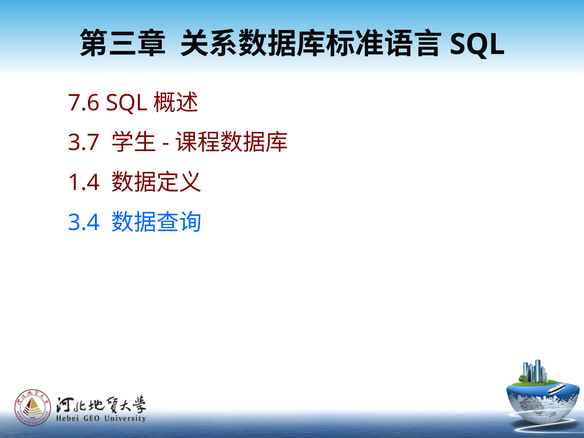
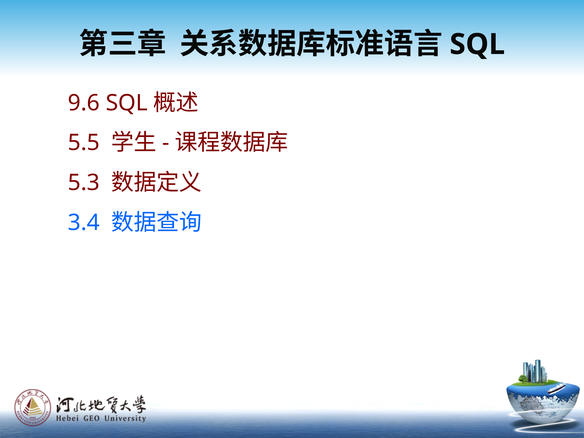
7.6: 7.6 -> 9.6 (84, 103)
3.7: 3.7 -> 5.5 (84, 143)
1.4: 1.4 -> 5.3 (84, 183)
